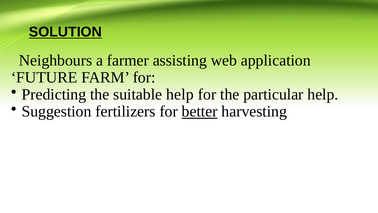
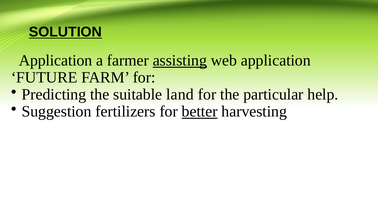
Neighbours: Neighbours -> Application (56, 60)
assisting underline: none -> present (180, 60)
suitable help: help -> land (180, 94)
